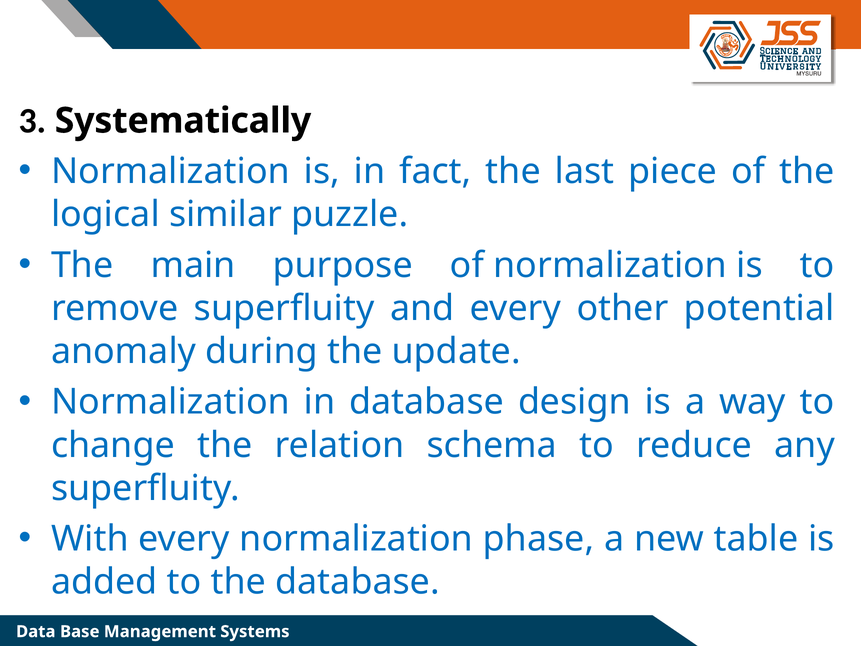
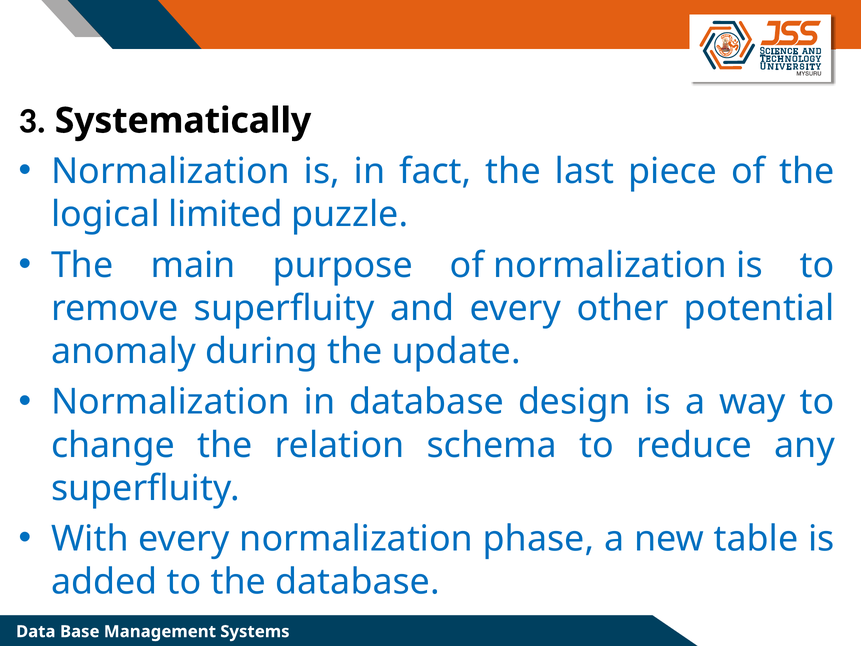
similar: similar -> limited (226, 214)
